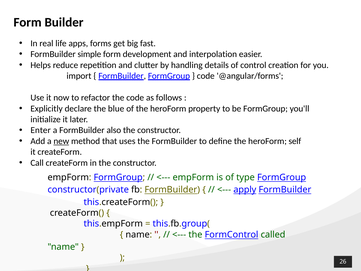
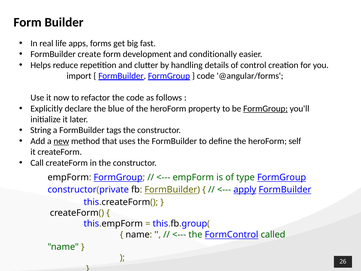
simple: simple -> create (89, 54)
interpolation: interpolation -> conditionally (213, 54)
FormGroup underline: none -> present (265, 108)
Enter: Enter -> String (41, 130)
also: also -> tags (114, 130)
